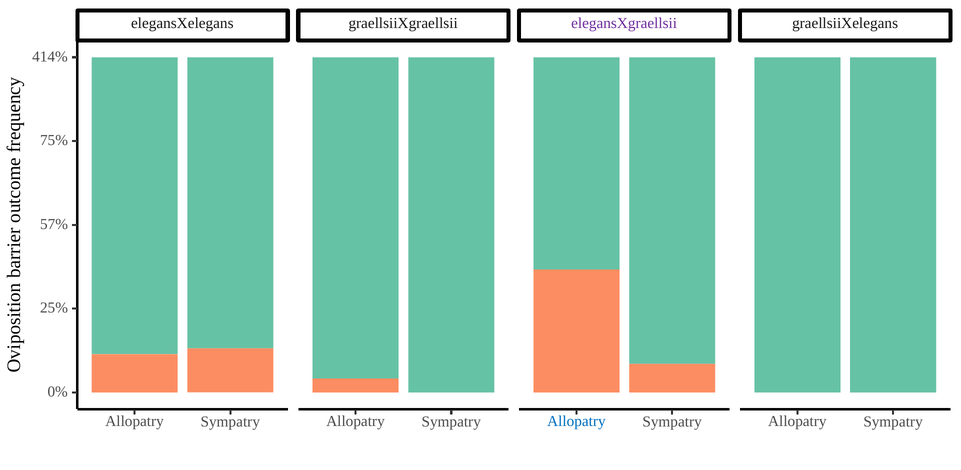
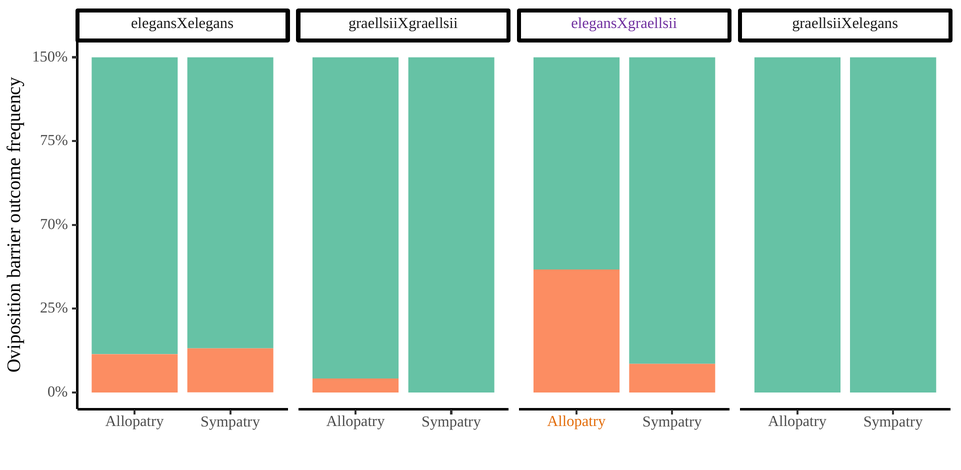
414%: 414% -> 150% (50, 56)
57%: 57% -> 70% (54, 224)
Allopatry colour: blue -> orange (576, 421)
